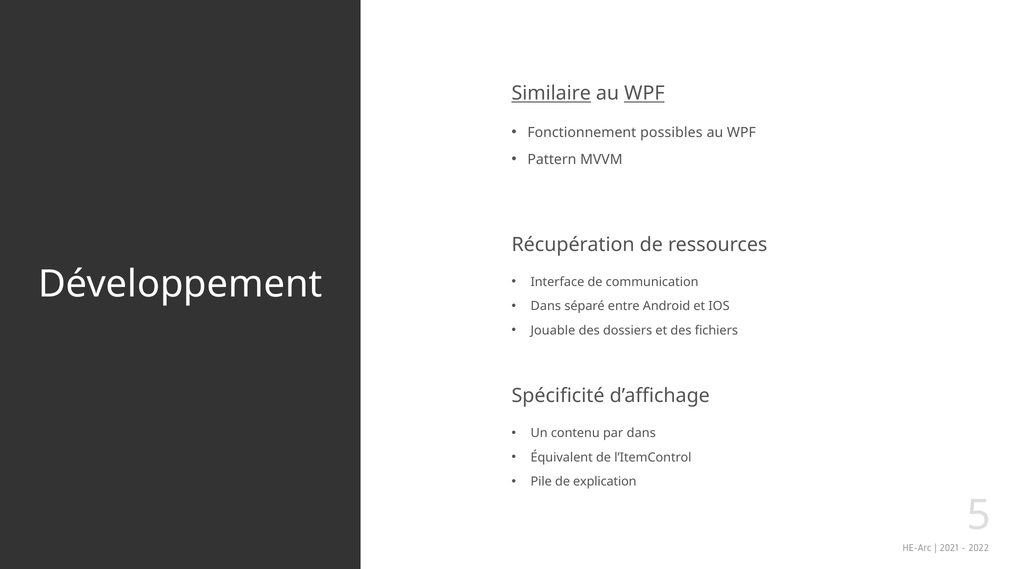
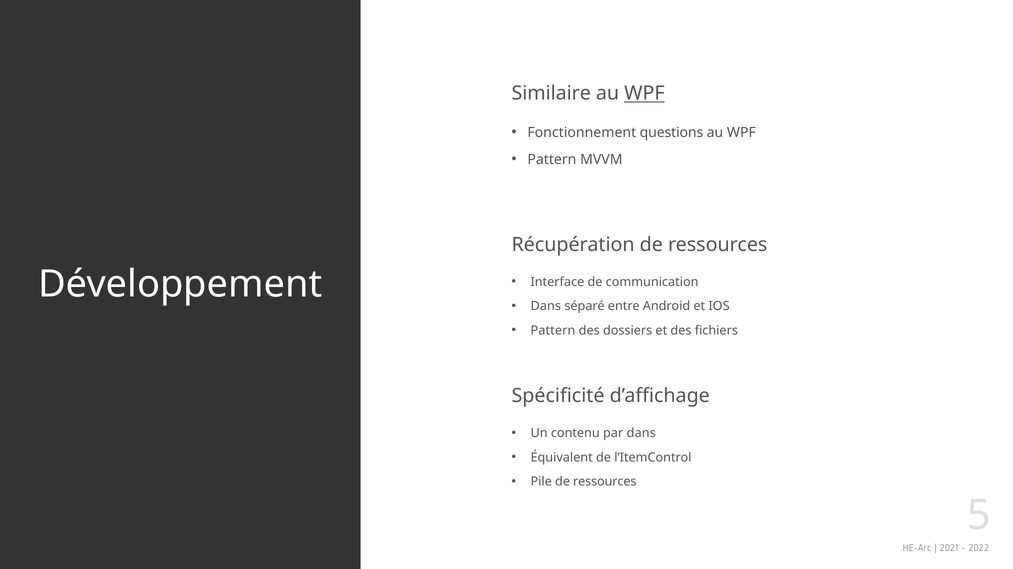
Similaire underline: present -> none (551, 94)
possibles: possibles -> questions (672, 133)
Jouable: Jouable -> Pattern (553, 331)
Pile de explication: explication -> ressources (605, 482)
